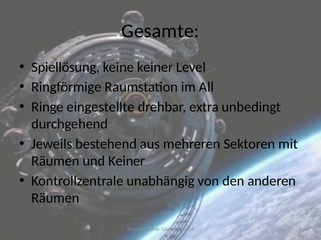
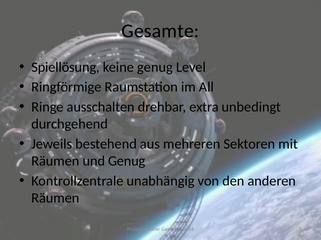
keine keiner: keiner -> genug (155, 67)
eingestellte: eingestellte -> ausschalten (101, 107)
und Keiner: Keiner -> Genug (127, 162)
